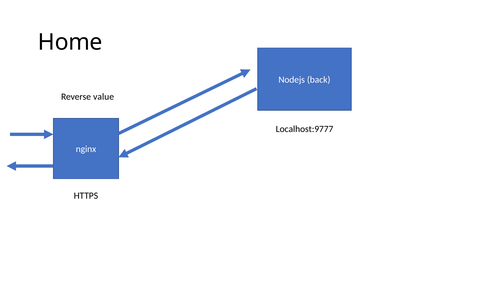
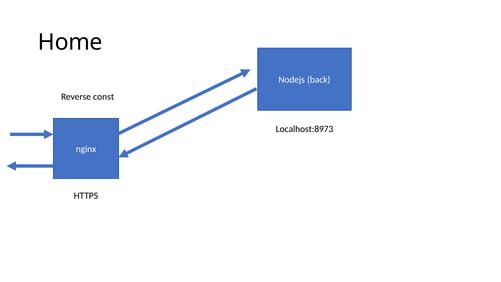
value: value -> const (104, 97)
Localhost:9777: Localhost:9777 -> Localhost:8973 (305, 129)
